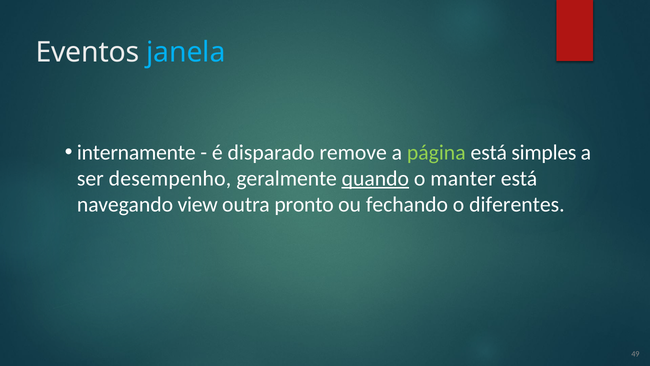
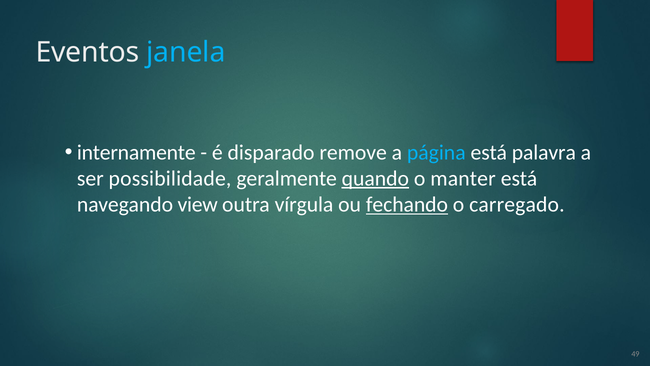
página colour: light green -> light blue (436, 152)
simples: simples -> palavra (544, 152)
desempenho: desempenho -> possibilidade (170, 178)
pronto: pronto -> vírgula (304, 204)
fechando underline: none -> present (407, 204)
diferentes: diferentes -> carregado (517, 204)
